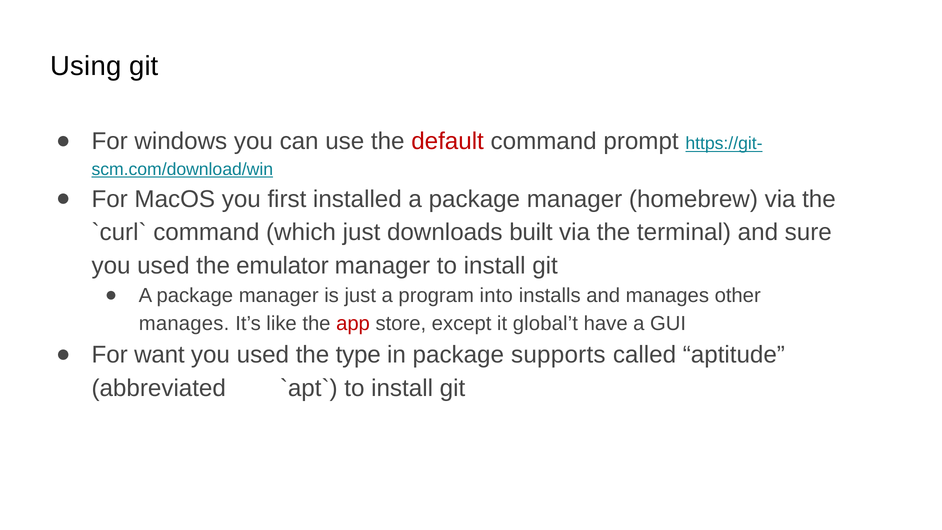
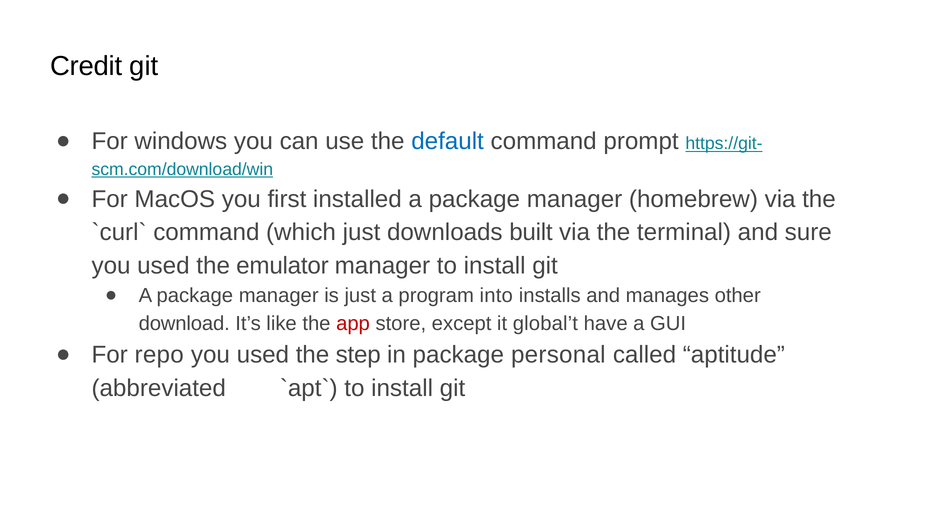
Using: Using -> Credit (86, 66)
default colour: red -> blue (448, 141)
manages: manages -> download (184, 324)
want: want -> repo (159, 355)
type: type -> step (358, 355)
supports: supports -> personal (558, 355)
